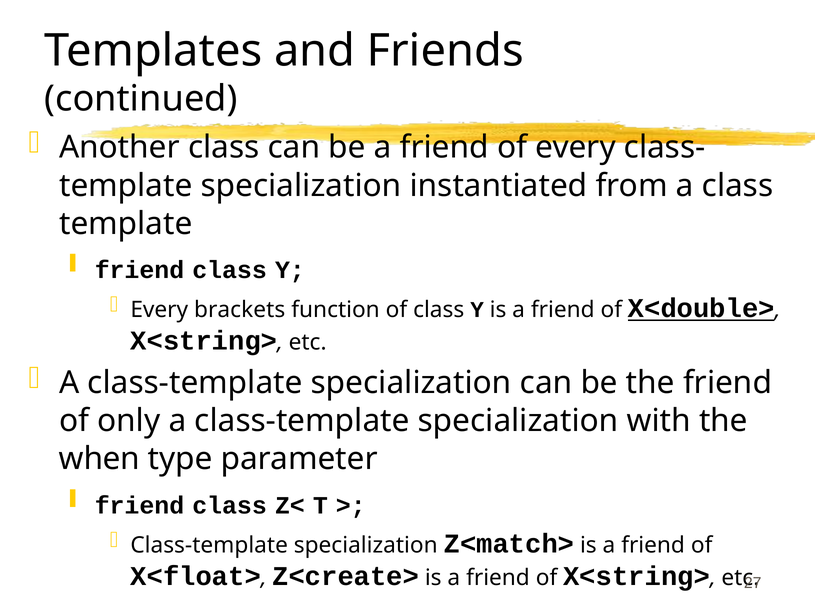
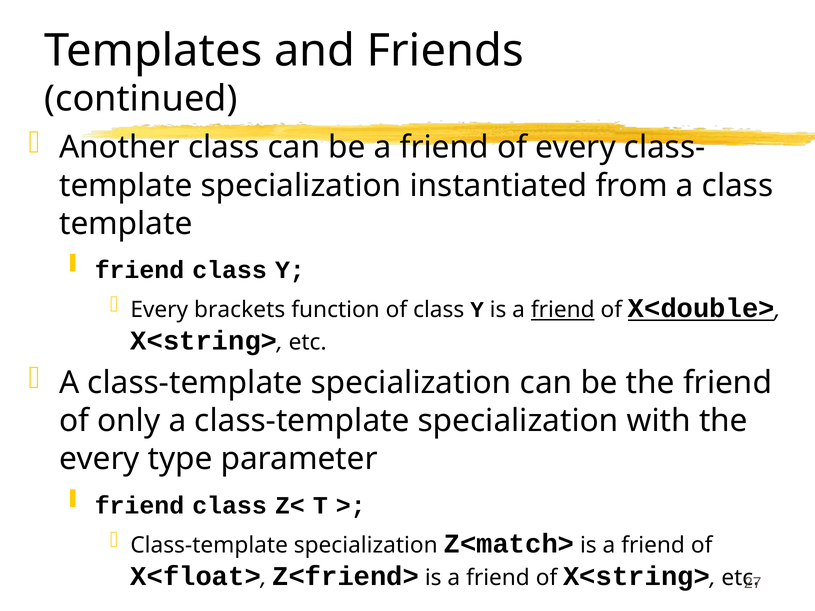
friend underline: none -> present (563, 310)
when: when -> every (99, 459)
Z<create>: Z<create> -> Z<friend> (346, 577)
